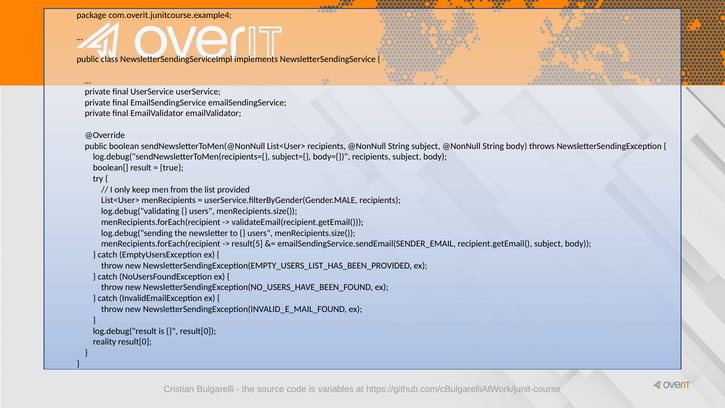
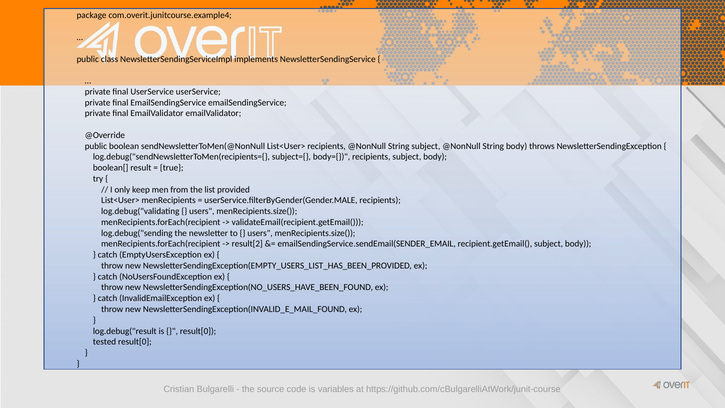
result[5: result[5 -> result[2 (247, 244)
reality: reality -> tested (105, 342)
